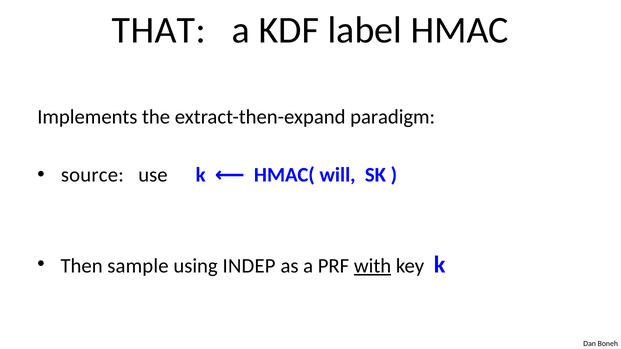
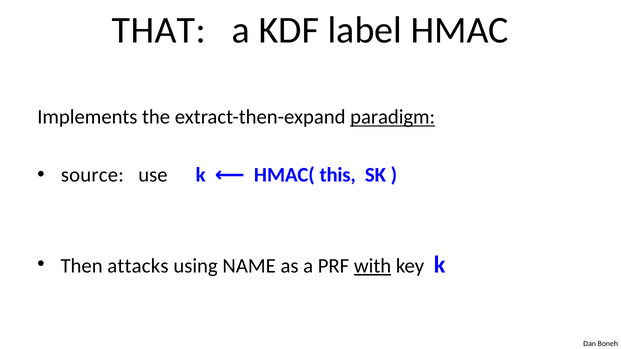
paradigm underline: none -> present (393, 117)
will: will -> this (338, 175)
sample: sample -> attacks (138, 266)
INDEP: INDEP -> NAME (249, 266)
